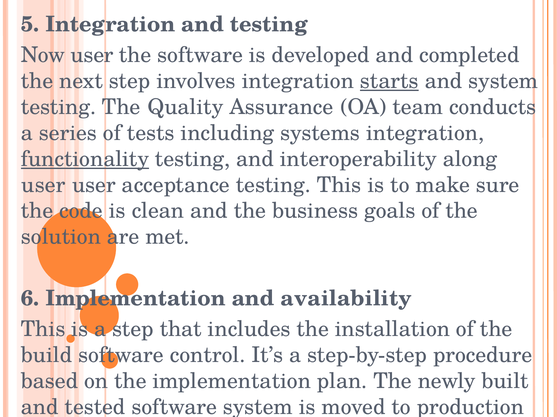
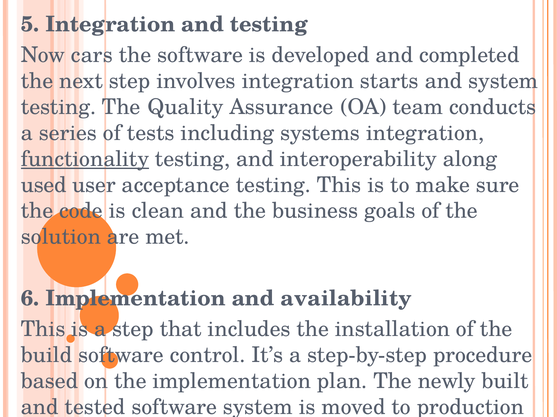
Now user: user -> cars (92, 55)
starts underline: present -> none (389, 81)
user: user -> used (44, 185)
